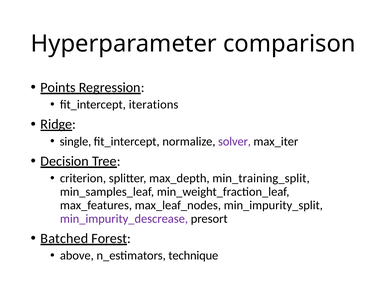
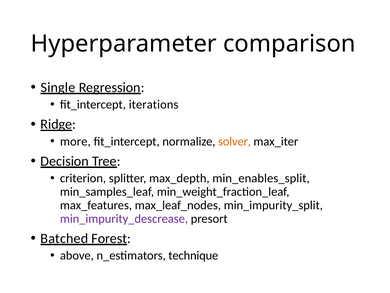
Points: Points -> Single (58, 87)
single: single -> more (75, 141)
solver colour: purple -> orange (234, 141)
min_training_split: min_training_split -> min_enables_split (261, 178)
